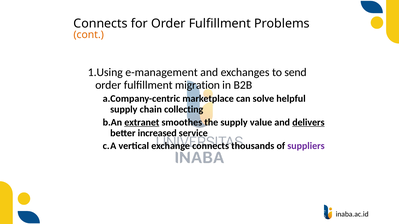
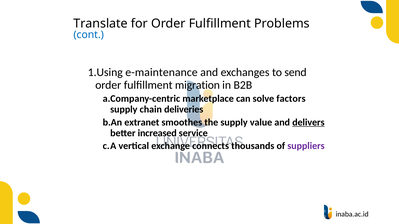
Connects: Connects -> Translate (101, 24)
cont colour: orange -> blue (89, 35)
e-management: e-management -> e-maintenance (161, 73)
helpful: helpful -> factors (291, 99)
collecting: collecting -> deliveries (184, 110)
extranet underline: present -> none (142, 122)
